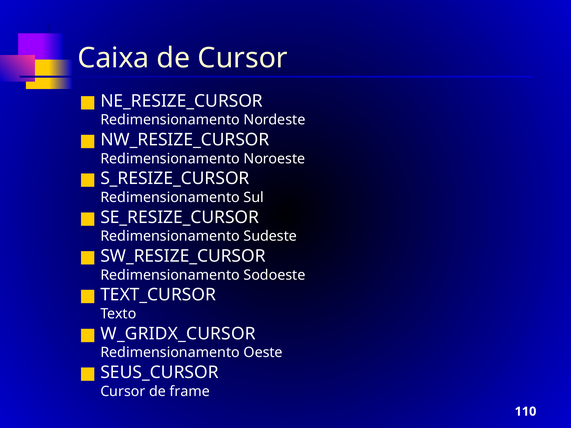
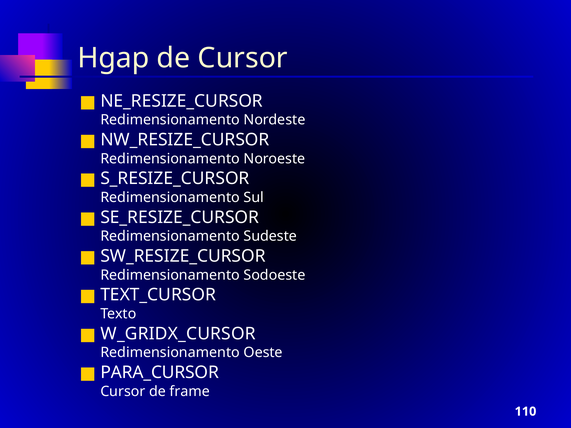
Caixa: Caixa -> Hgap (113, 58)
SEUS_CURSOR: SEUS_CURSOR -> PARA_CURSOR (160, 373)
